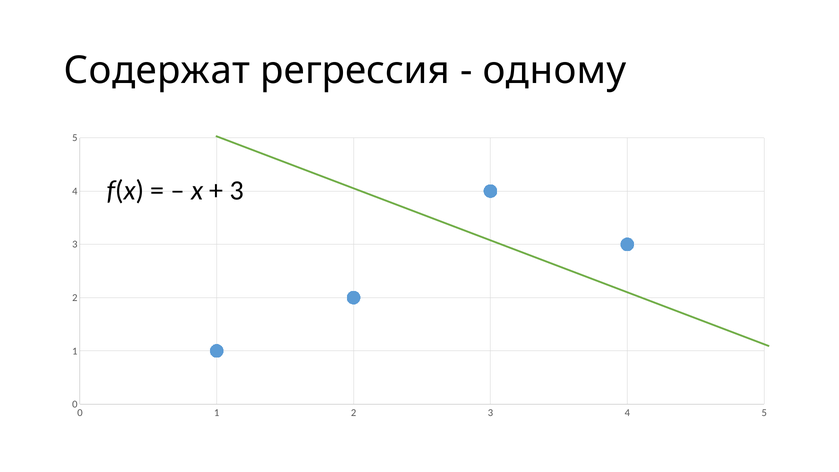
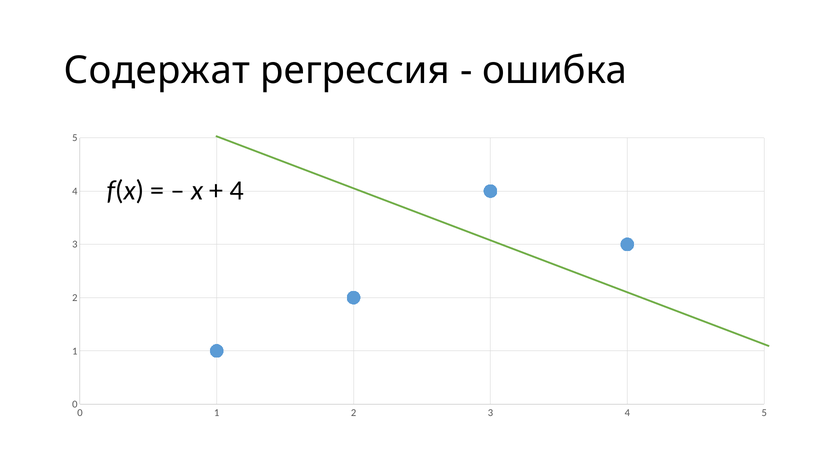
одному: одному -> ошибка (555, 70)
3: 3 -> 4 (237, 191)
